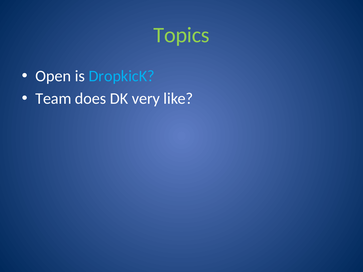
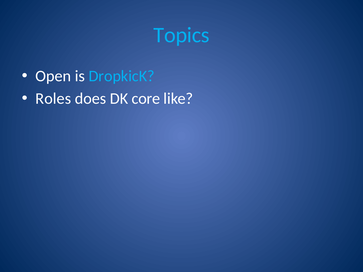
Topics colour: light green -> light blue (182, 35)
Team: Team -> Roles (53, 99)
very: very -> core (146, 99)
